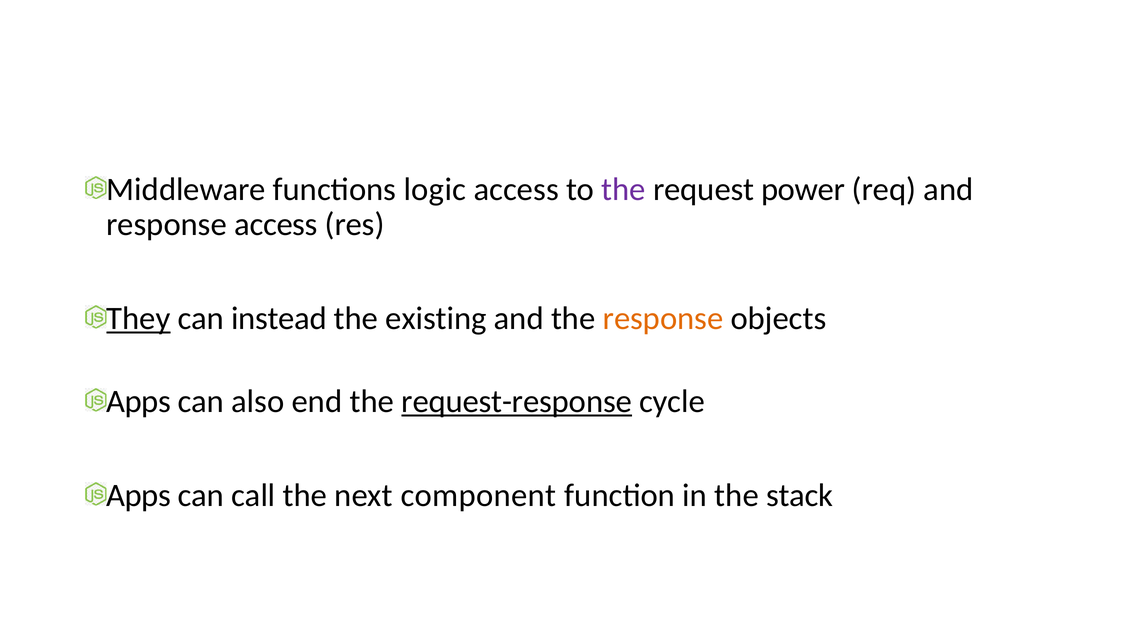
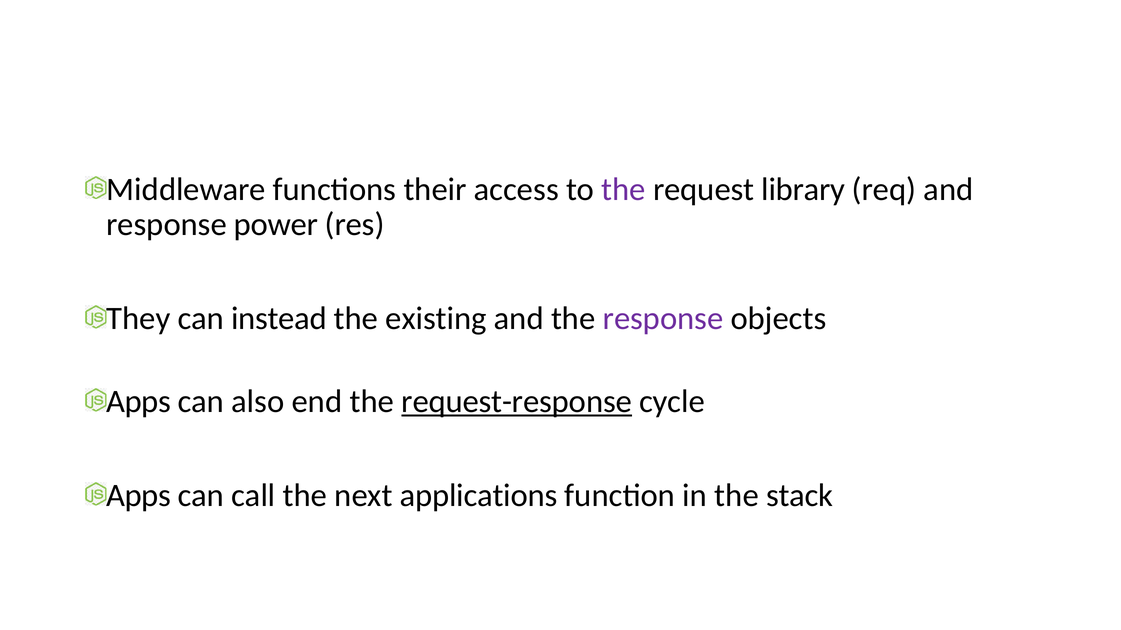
logic: logic -> their (435, 190)
power: power -> library (803, 190)
response access: access -> power (276, 225)
They underline: present -> none (138, 319)
response colour: orange -> purple (663, 319)
component: component -> applications (479, 496)
